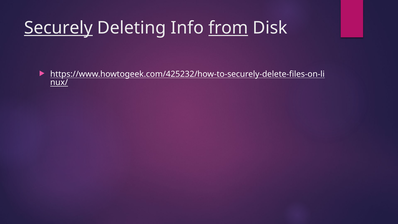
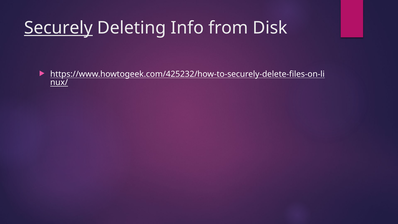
from underline: present -> none (228, 28)
